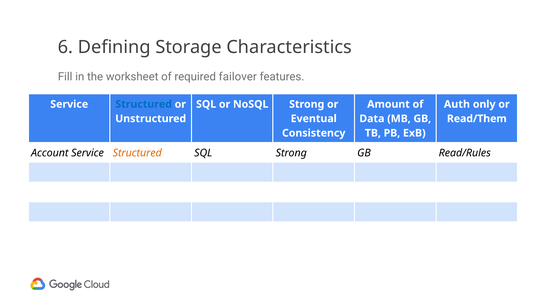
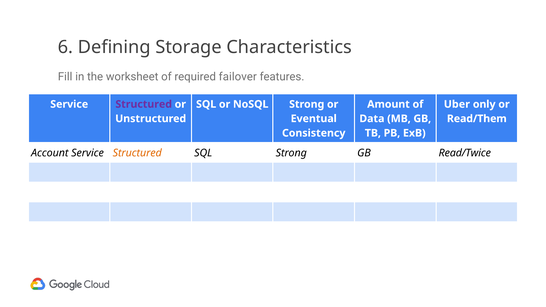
Structured colour: blue -> purple (144, 104)
Auth: Auth -> Uber (457, 104)
Read/Rules: Read/Rules -> Read/Twice (465, 153)
